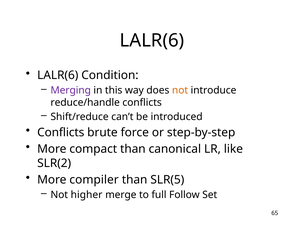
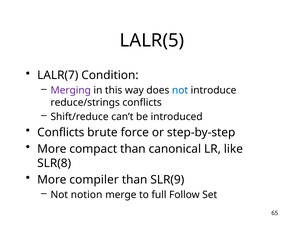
LALR(6: LALR(6 -> LALR(5 (152, 41)
LALR(6: LALR(6 -> LALR(7 (58, 75)
not colour: orange -> blue (180, 90)
reduce/handle: reduce/handle -> reduce/strings (85, 103)
SLR(2: SLR(2 -> SLR(8 (54, 163)
SLR(5: SLR(5 -> SLR(9 (167, 180)
higher: higher -> notion (87, 195)
